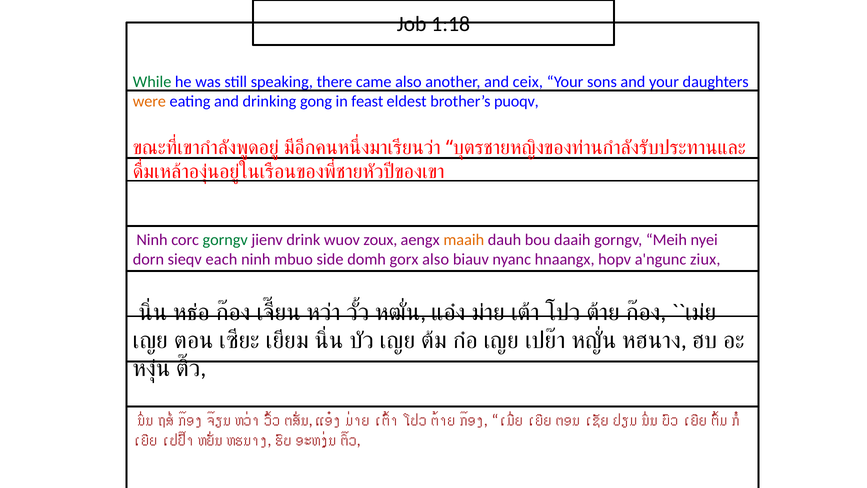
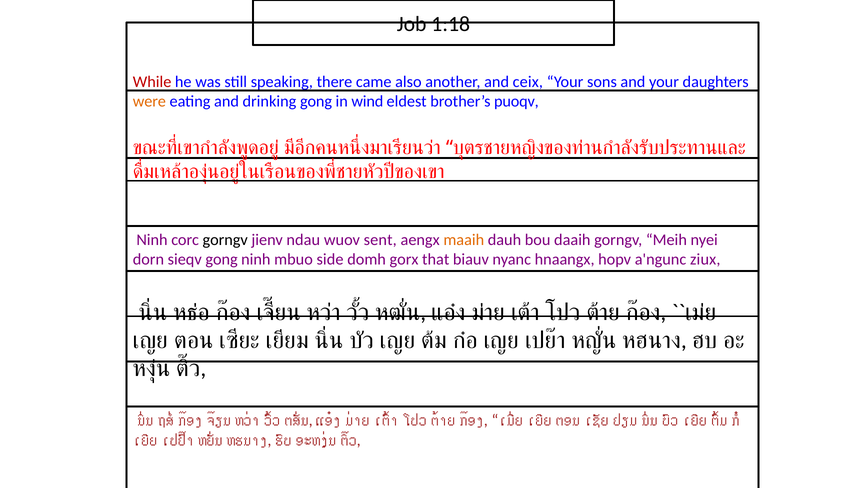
While colour: green -> red (152, 82)
feast: feast -> wind (367, 101)
gorngv colour: green -> black (225, 240)
drink: drink -> ndau (303, 240)
zoux: zoux -> sent (380, 240)
sieqv each: each -> gong (222, 259)
gorx also: also -> that (436, 259)
